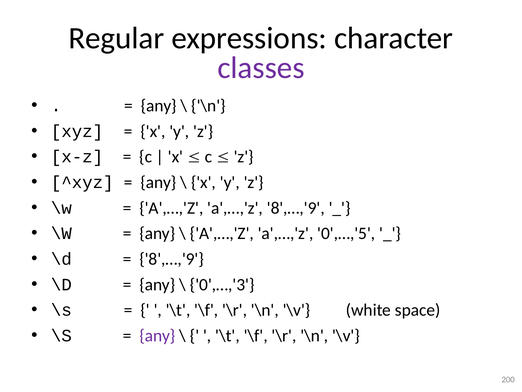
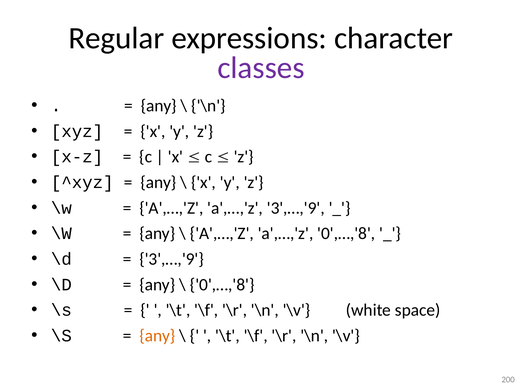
a',…,'z 8',…,'9: 8',…,'9 -> 3',…,'9 (296, 208)
a',…,'z 0',…,'5: 0',…,'5 -> 0',…,'8 (346, 233)
8',…,'9: 8',…,'9 -> 3',…,'9 (172, 259)
0',…,'3: 0',…,'3 -> 0',…,'8 (222, 284)
any colour: purple -> orange (157, 335)
